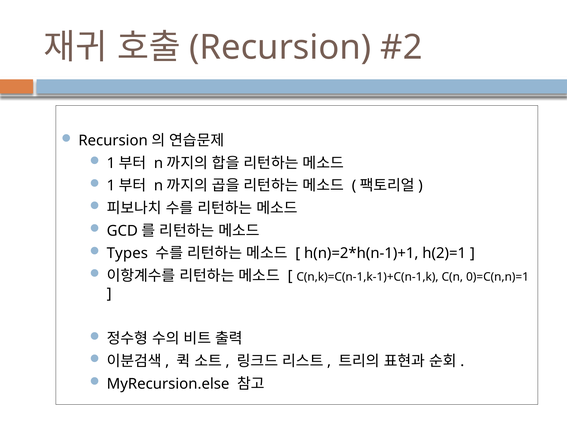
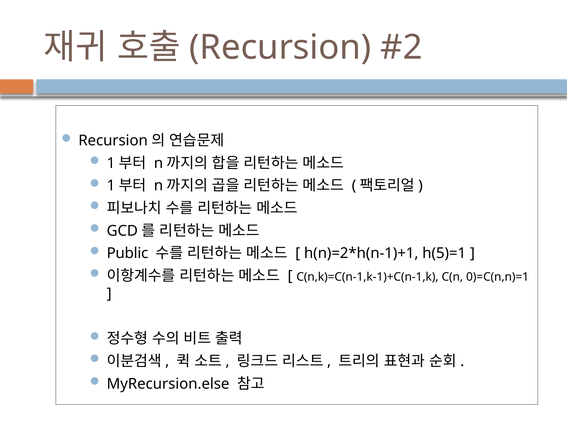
Types: Types -> Public (127, 253)
h(2)=1: h(2)=1 -> h(5)=1 (444, 253)
